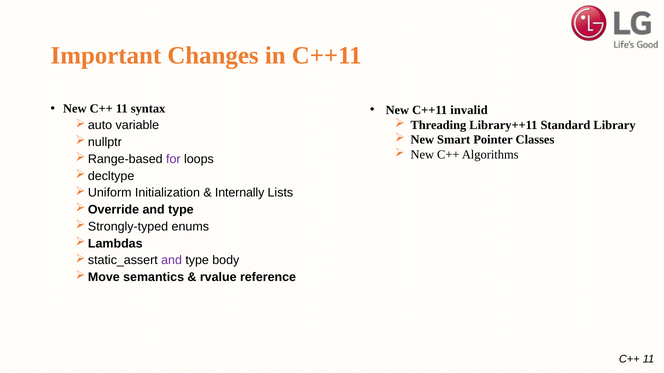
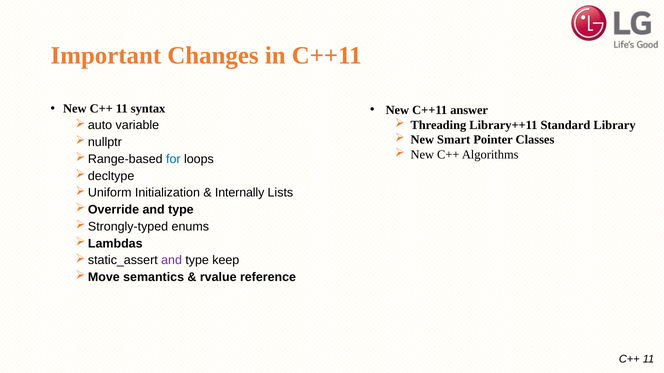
invalid: invalid -> answer (469, 110)
for colour: purple -> blue (173, 159)
body: body -> keep (226, 261)
